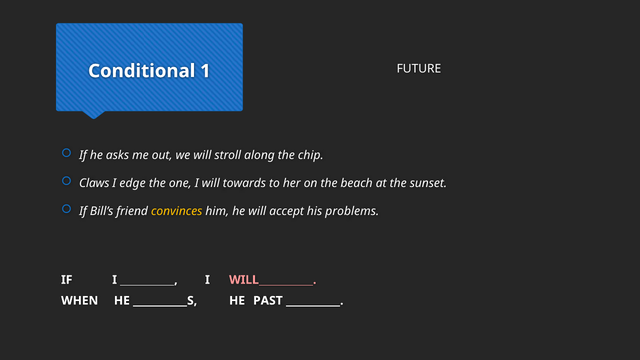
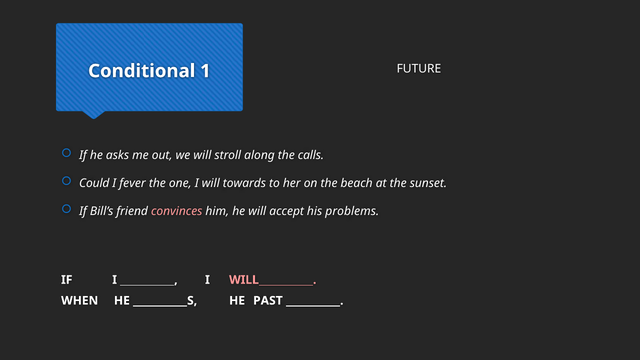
chip: chip -> calls (311, 155)
Claws: Claws -> Could (94, 183)
edge: edge -> fever (133, 183)
convinces colour: yellow -> pink (177, 211)
